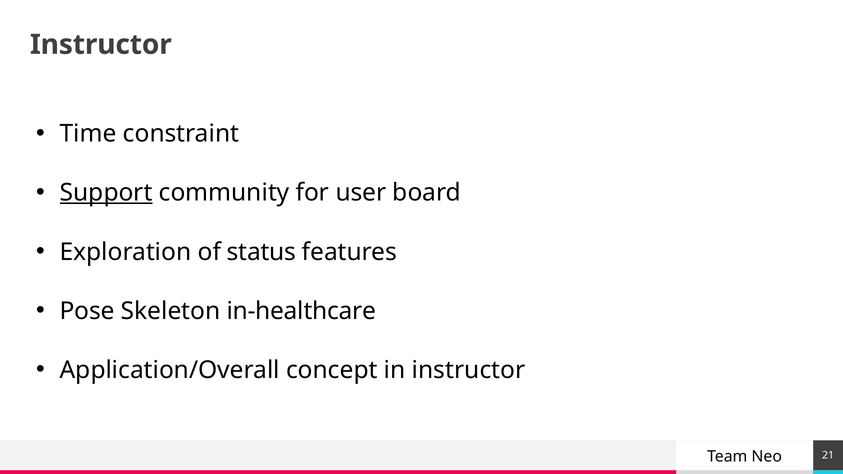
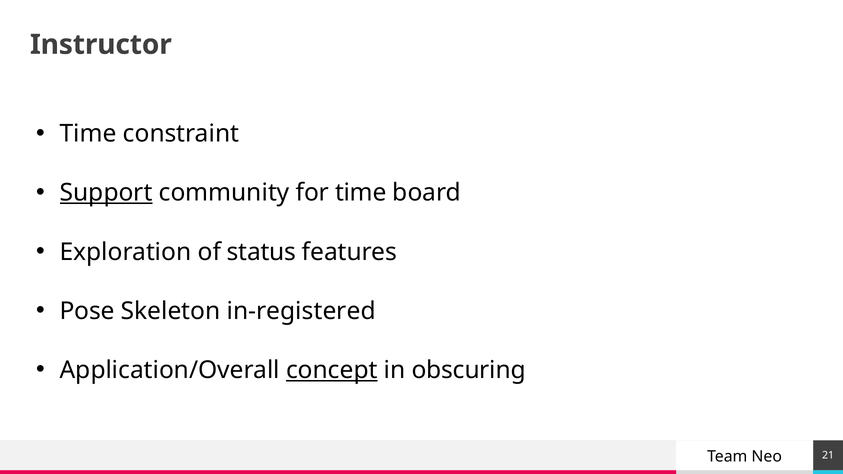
for user: user -> time (361, 193)
in-healthcare: in-healthcare -> in-registered (301, 311)
concept underline: none -> present (332, 370)
in instructor: instructor -> obscuring (469, 370)
